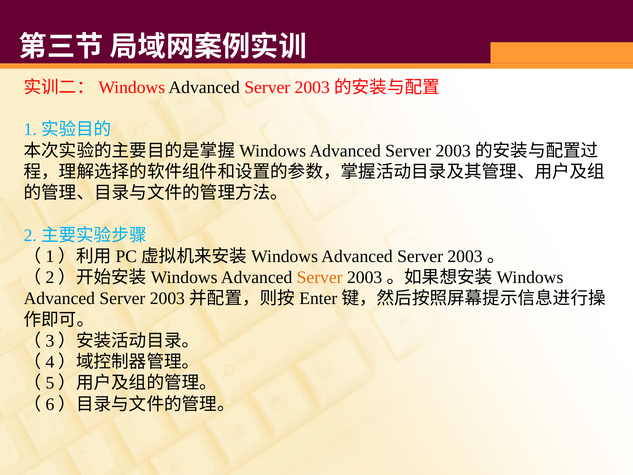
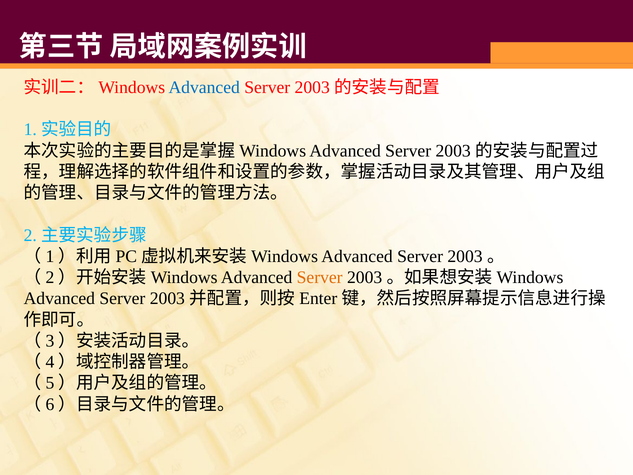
Advanced colour: black -> blue (204, 87)
